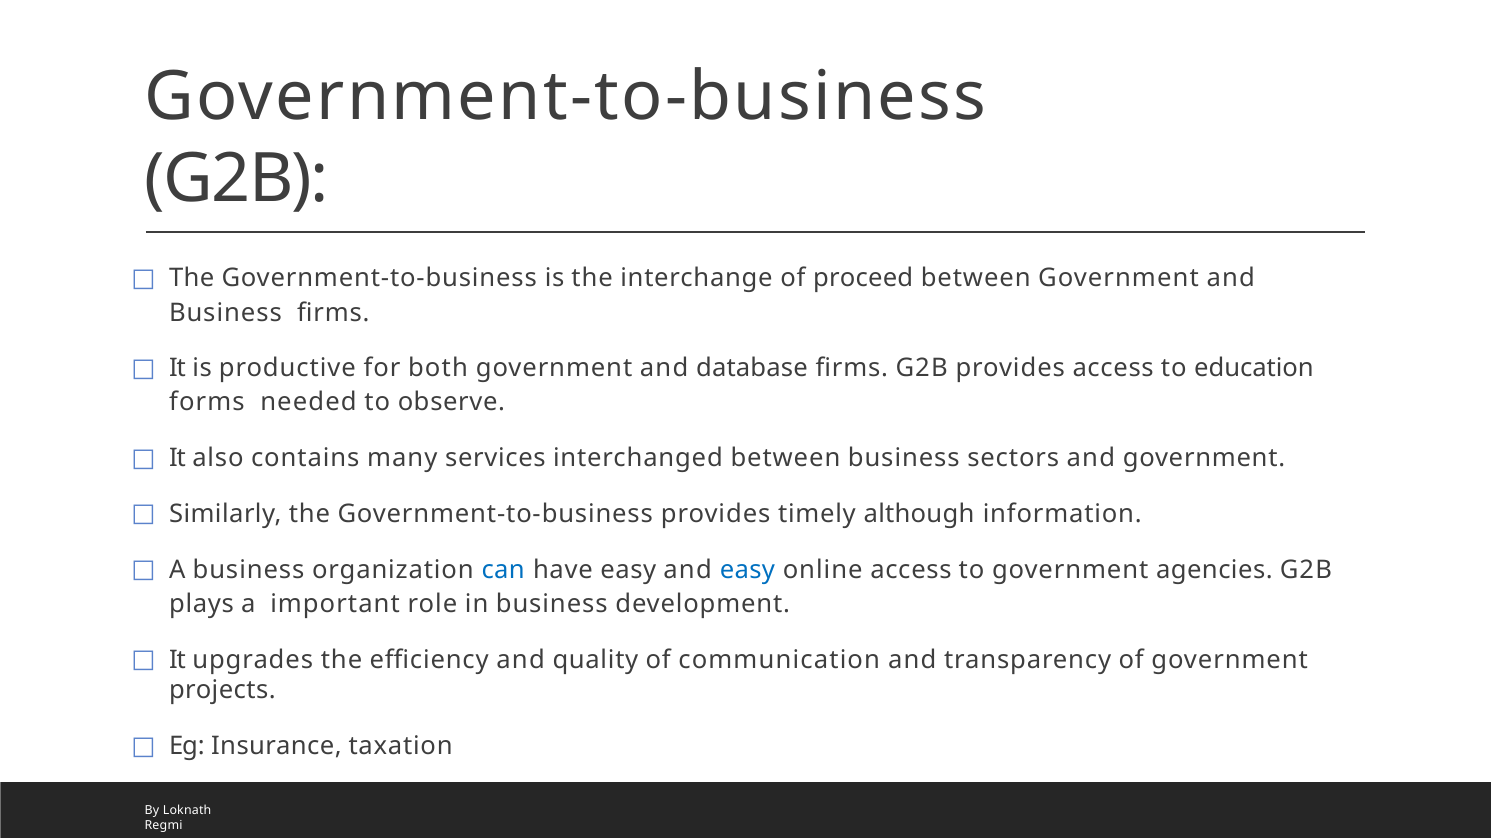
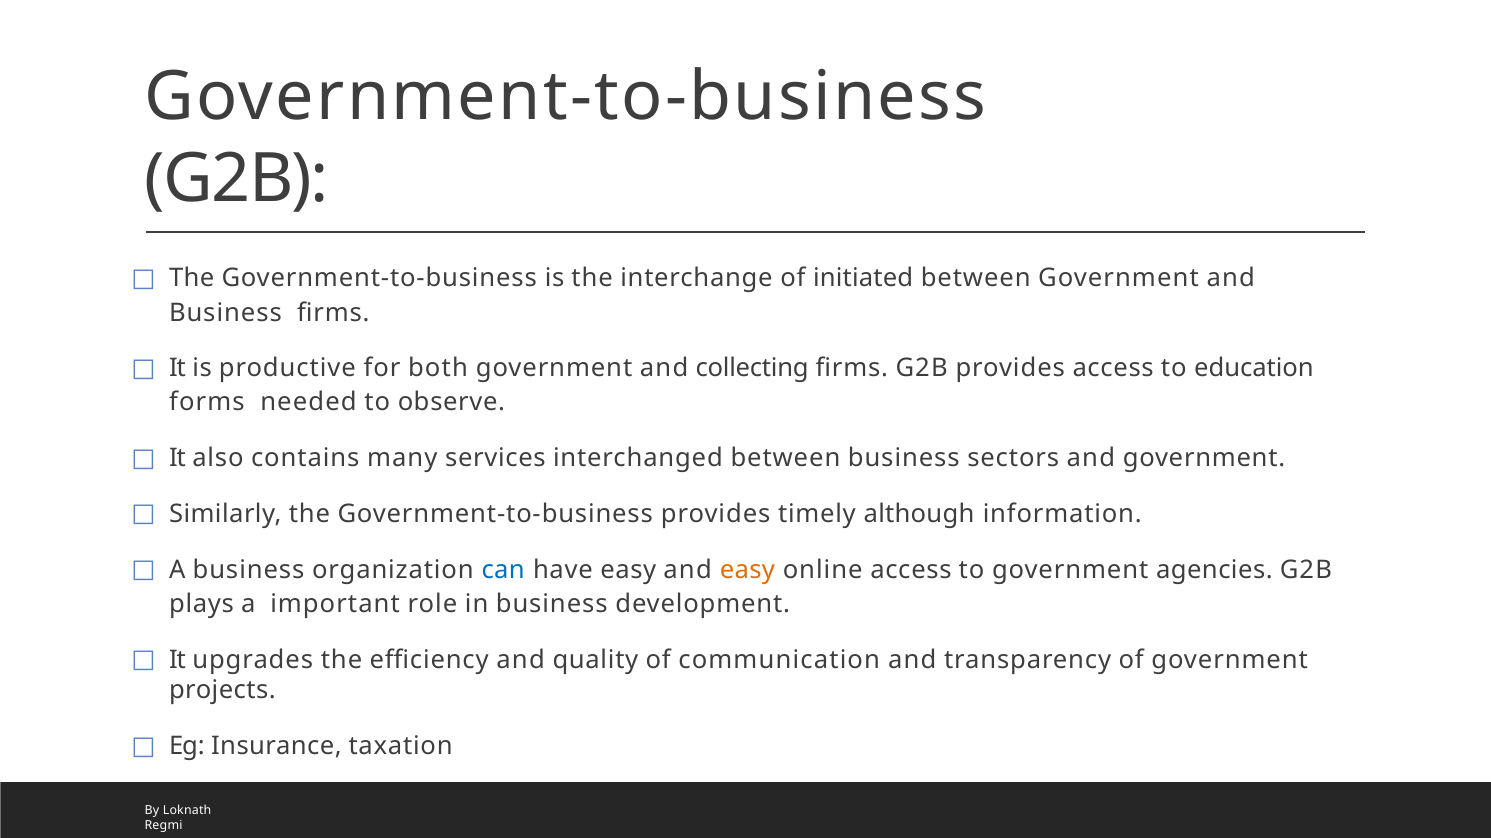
proceed: proceed -> initiated (863, 279)
database: database -> collecting (752, 369)
easy colour: blue -> orange (747, 570)
